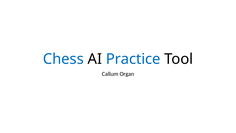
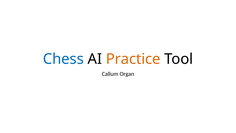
Practice colour: blue -> orange (133, 59)
